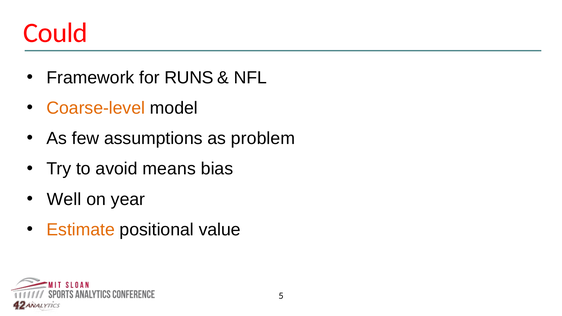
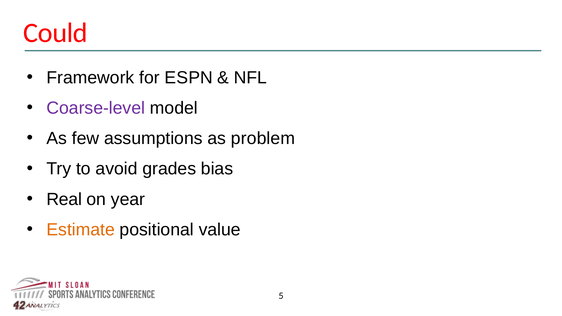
RUNS: RUNS -> ESPN (189, 78)
Coarse-level colour: orange -> purple (96, 108)
means: means -> grades (169, 169)
Well: Well -> Real (64, 199)
